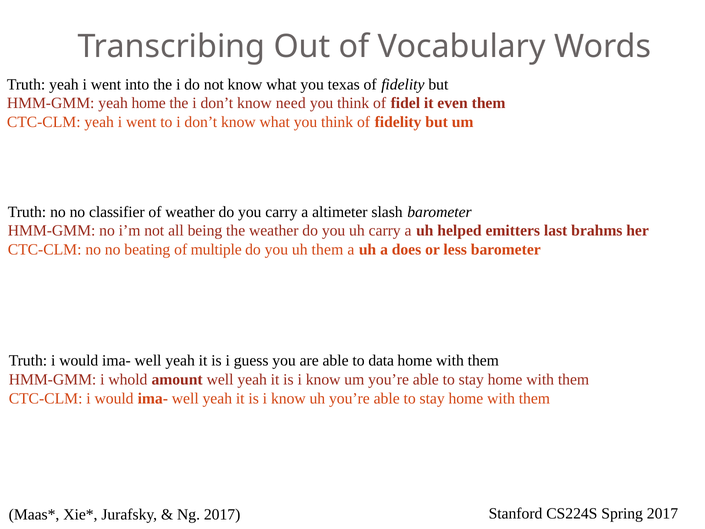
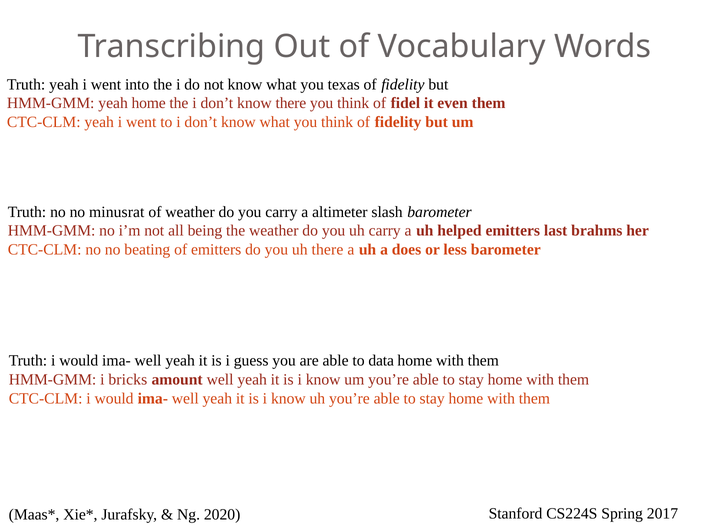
know need: need -> there (291, 103)
classifier: classifier -> minusrat (117, 212)
of multiple: multiple -> emitters (216, 249)
uh them: them -> there (327, 249)
whold: whold -> bricks (128, 379)
Ng 2017: 2017 -> 2020 (222, 514)
